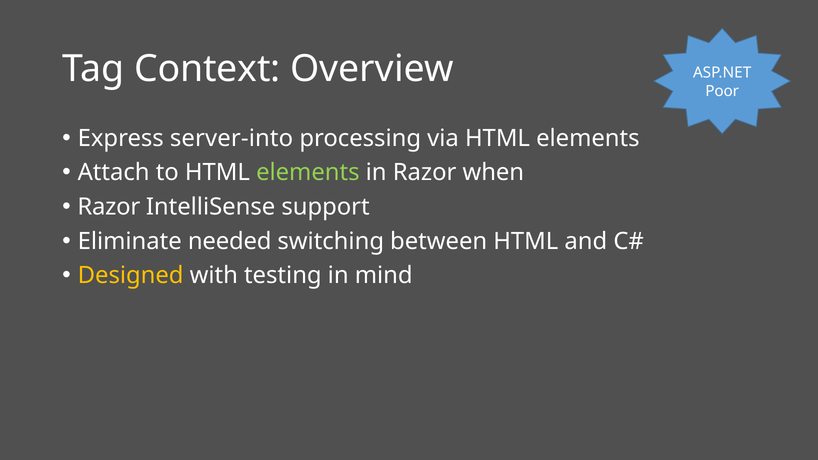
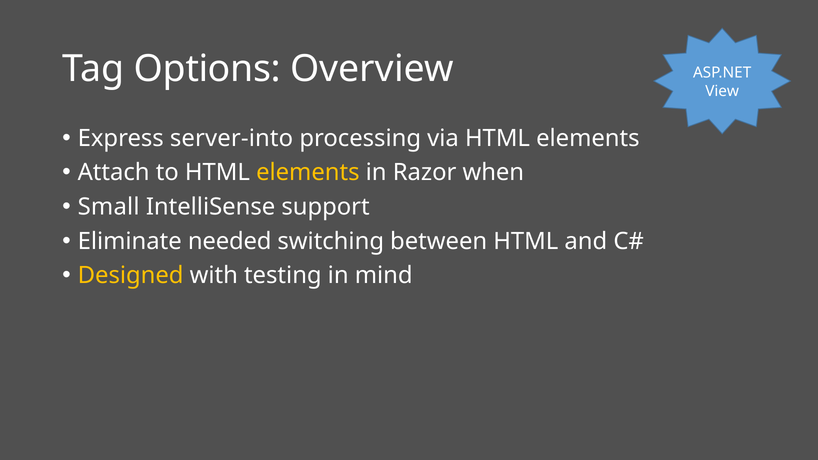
Context: Context -> Options (207, 69)
Poor: Poor -> View (722, 91)
elements colour: light green -> yellow (308, 173)
Razor: Razor -> Small (109, 207)
